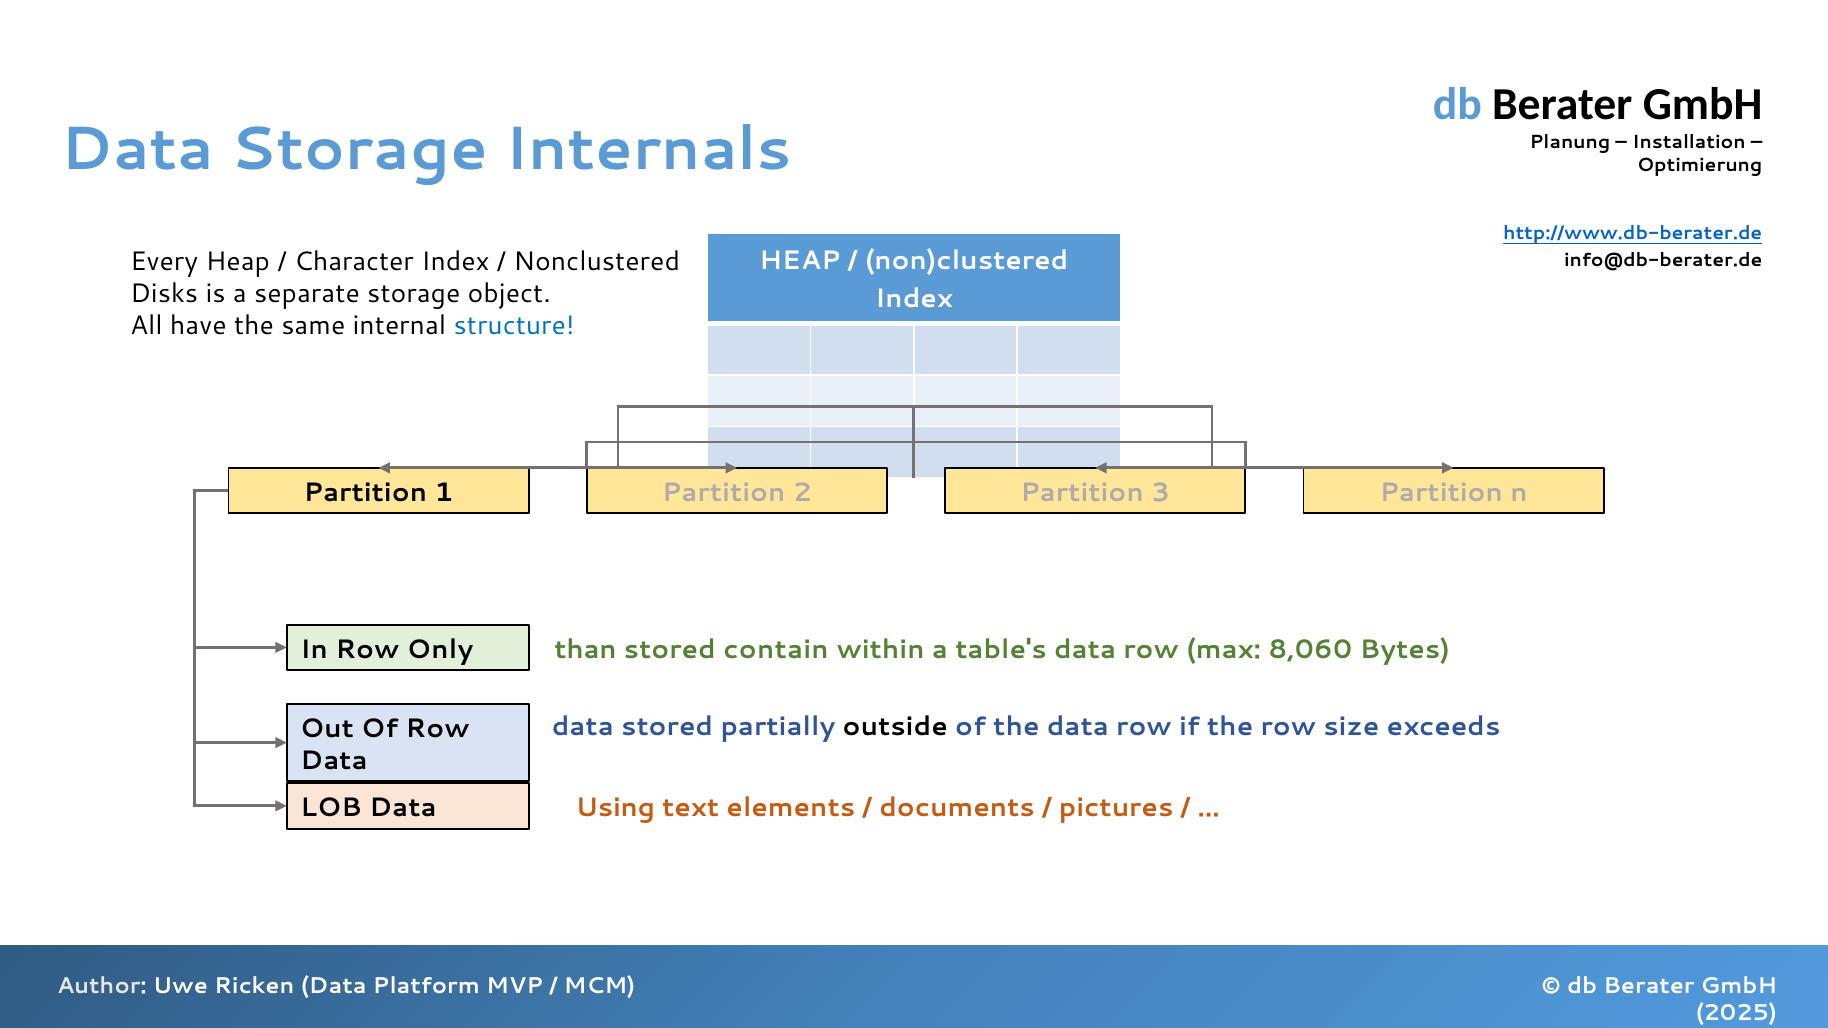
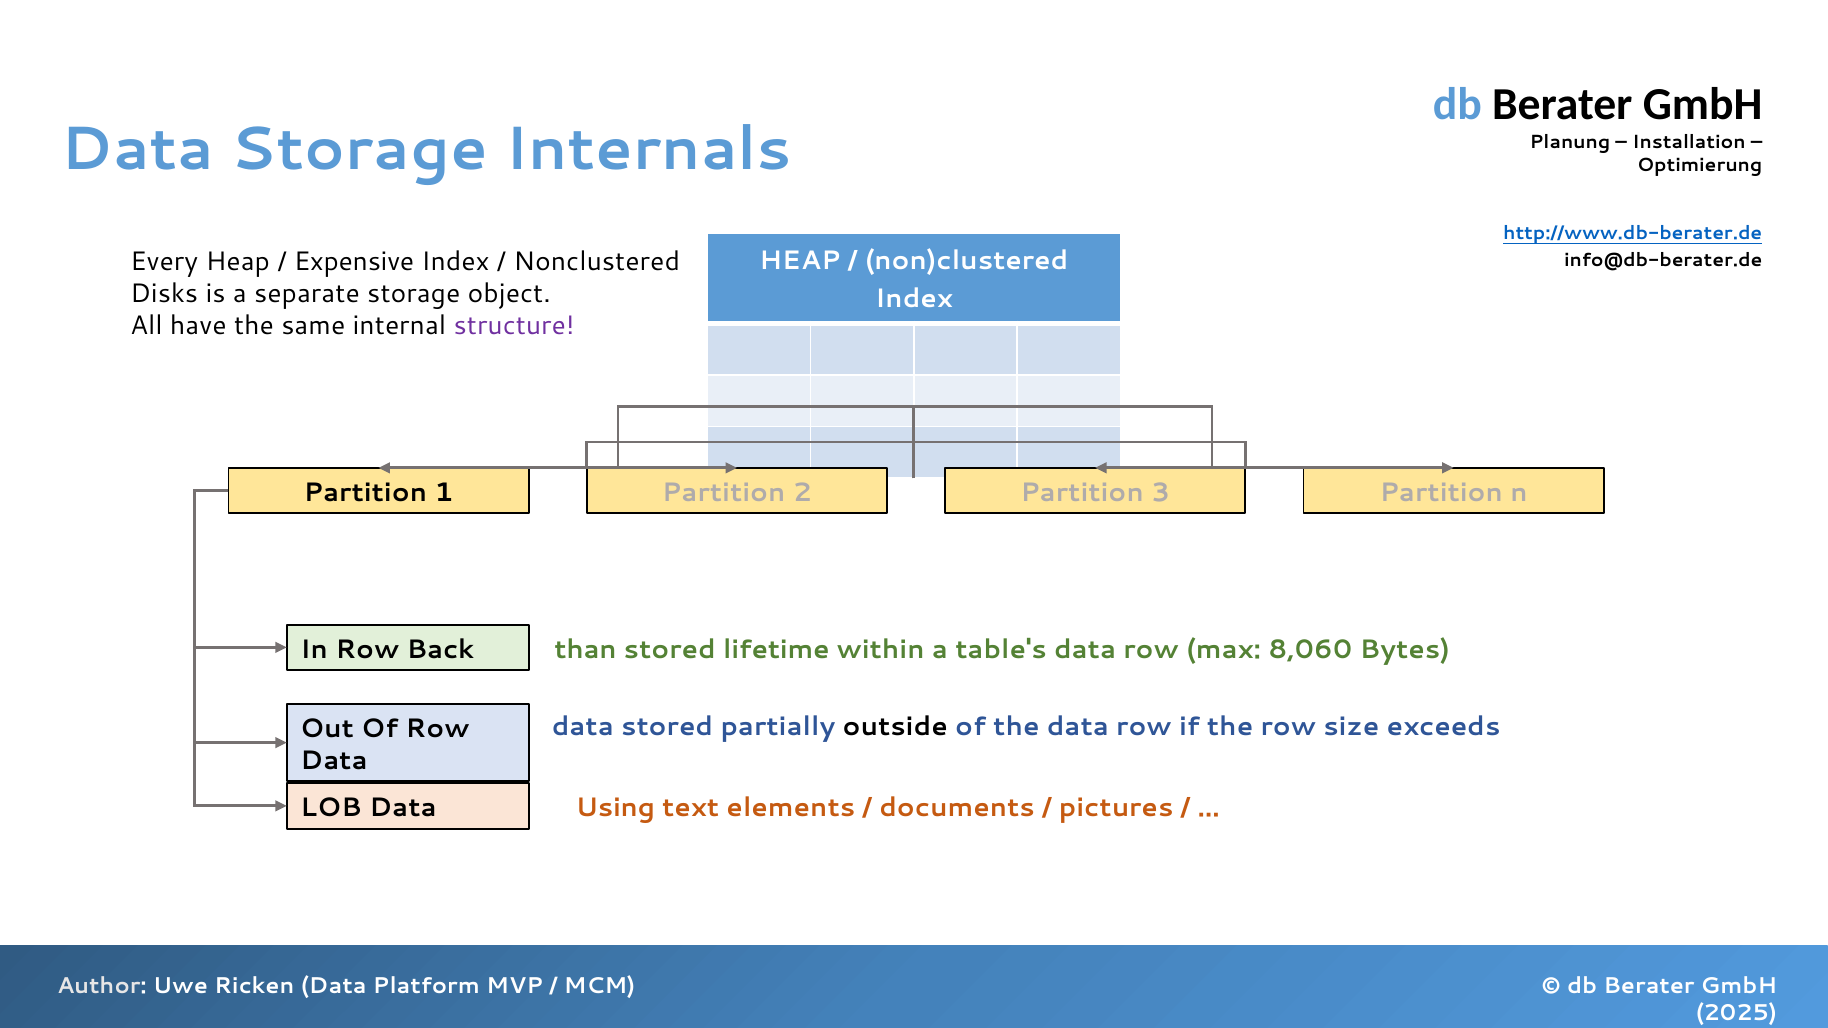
Character: Character -> Expensive (354, 261)
structure colour: blue -> purple (514, 325)
Only: Only -> Back (440, 649)
contain: contain -> lifetime (776, 649)
